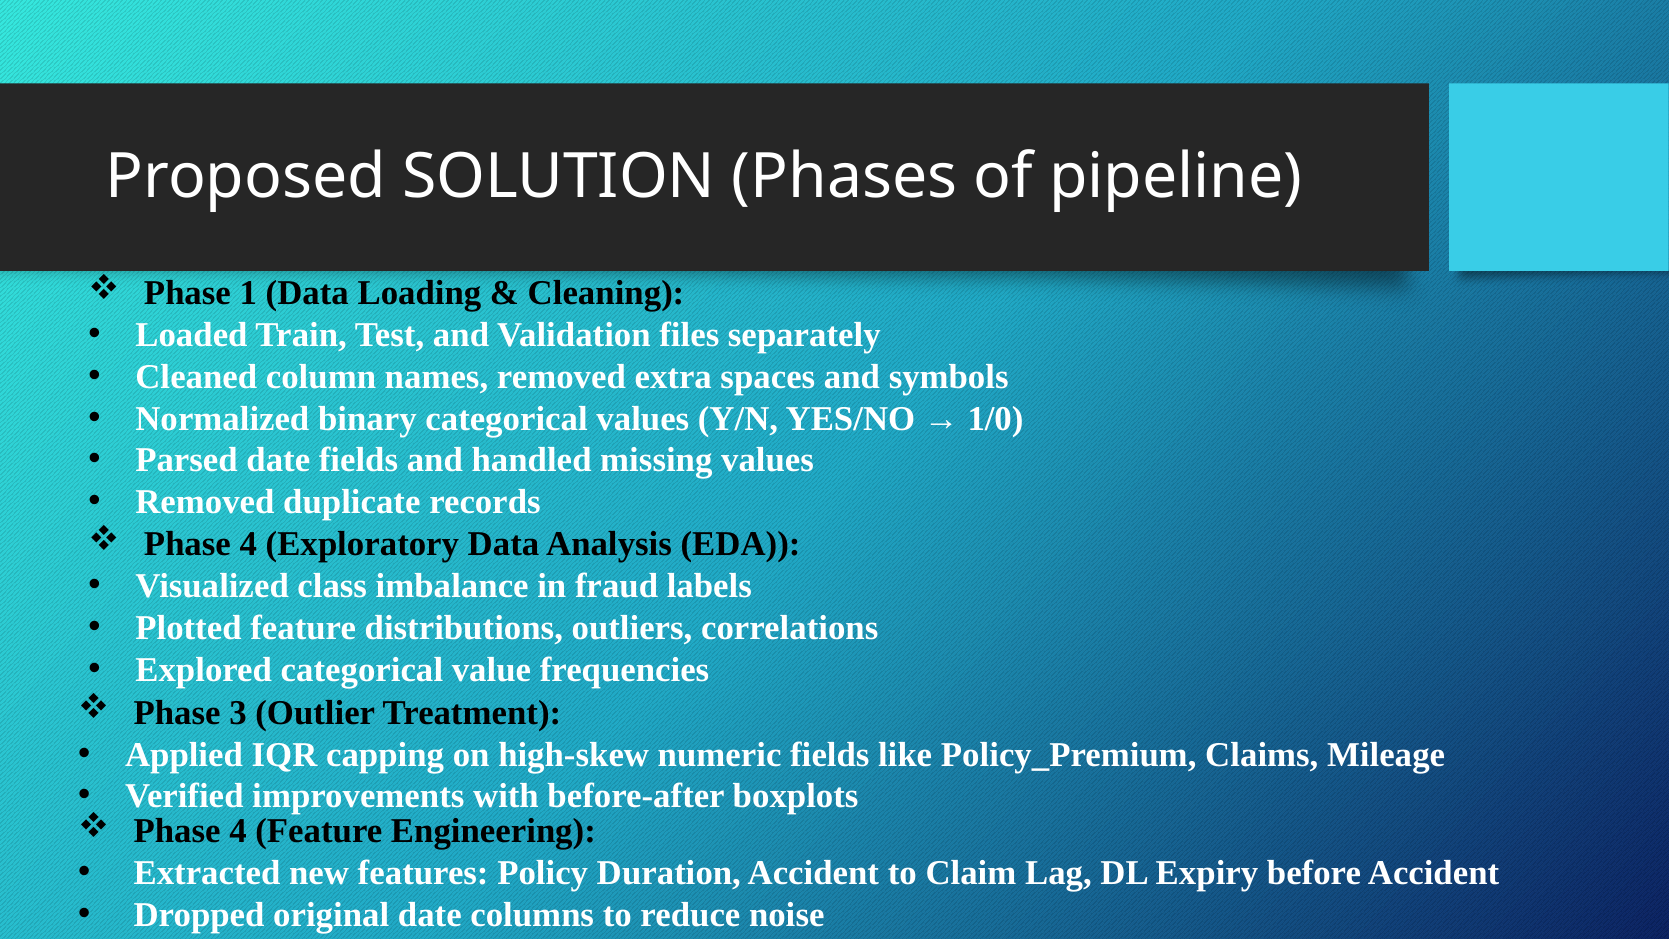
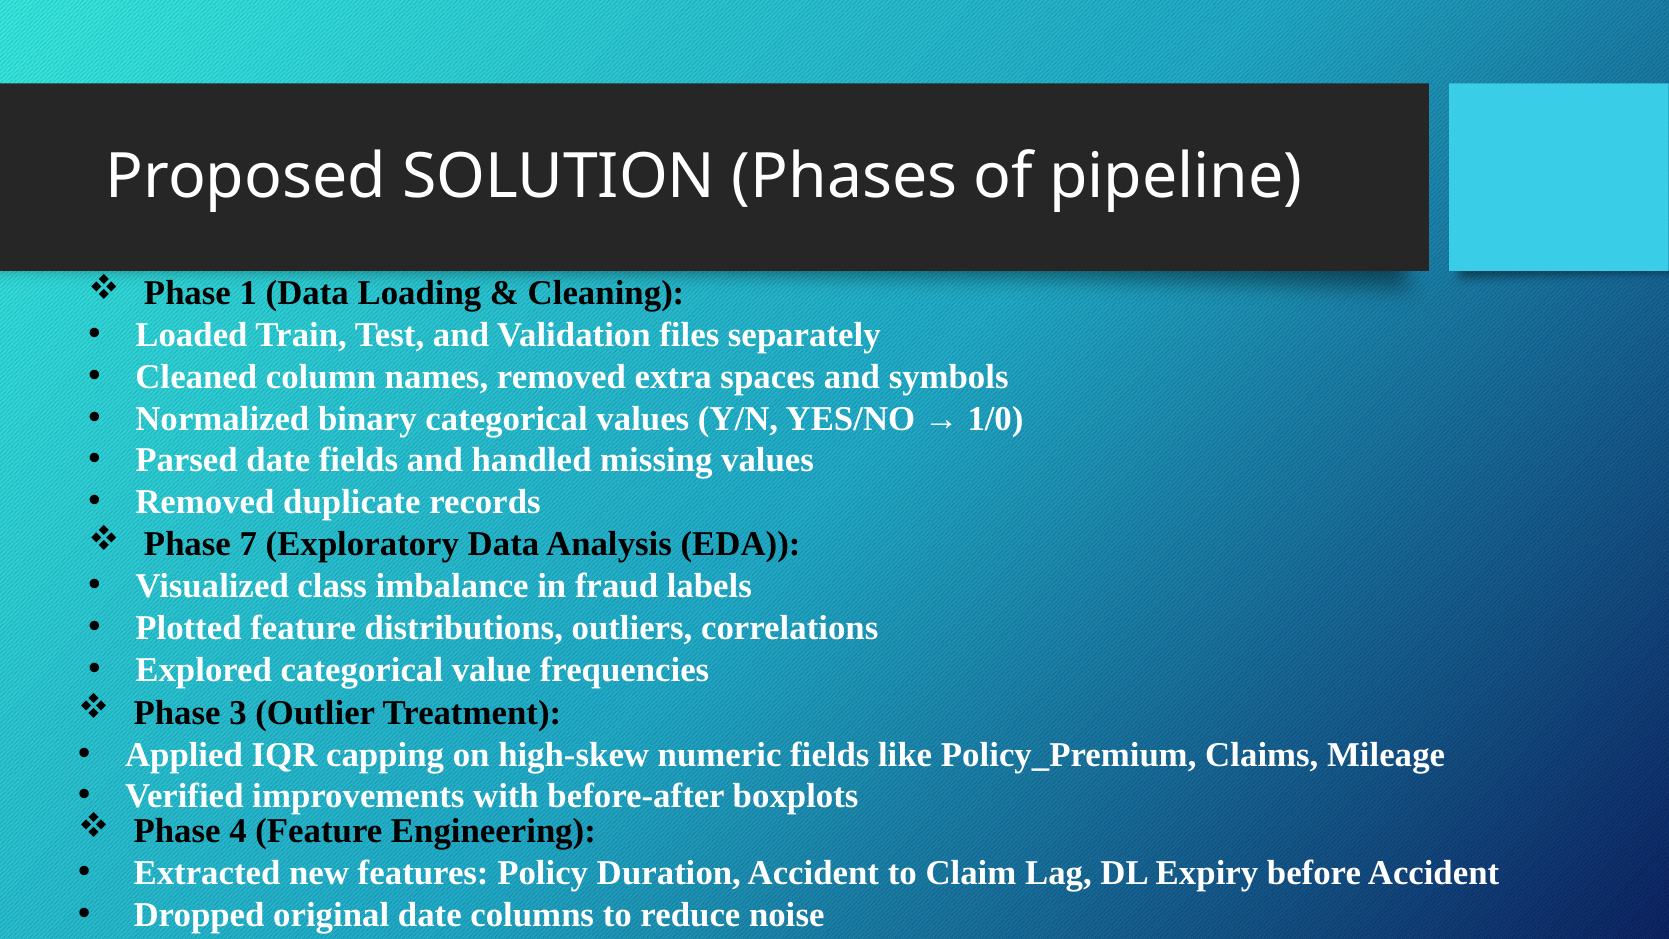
4: 4 -> 7 (248, 544)
